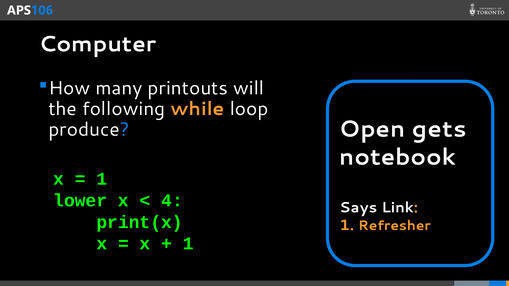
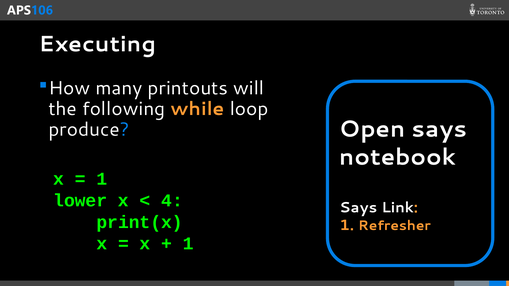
Computer: Computer -> Executing (97, 44)
Open gets: gets -> says (439, 129)
